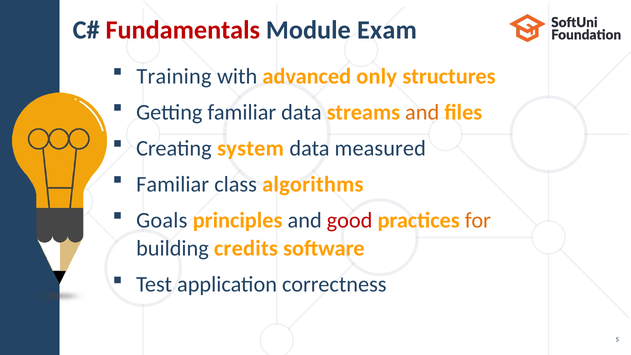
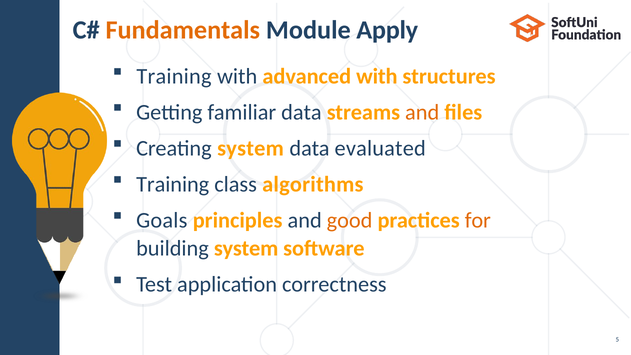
Fundamentals colour: red -> orange (183, 30)
Exam: Exam -> Apply (387, 30)
advanced only: only -> with (377, 76)
measured: measured -> evaluated (380, 148)
Familiar: Familiar -> Training (173, 184)
good colour: red -> orange (350, 220)
building credits: credits -> system (246, 248)
